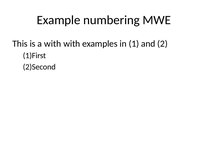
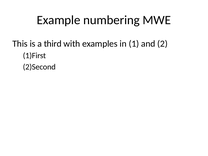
a with: with -> third (53, 44)
